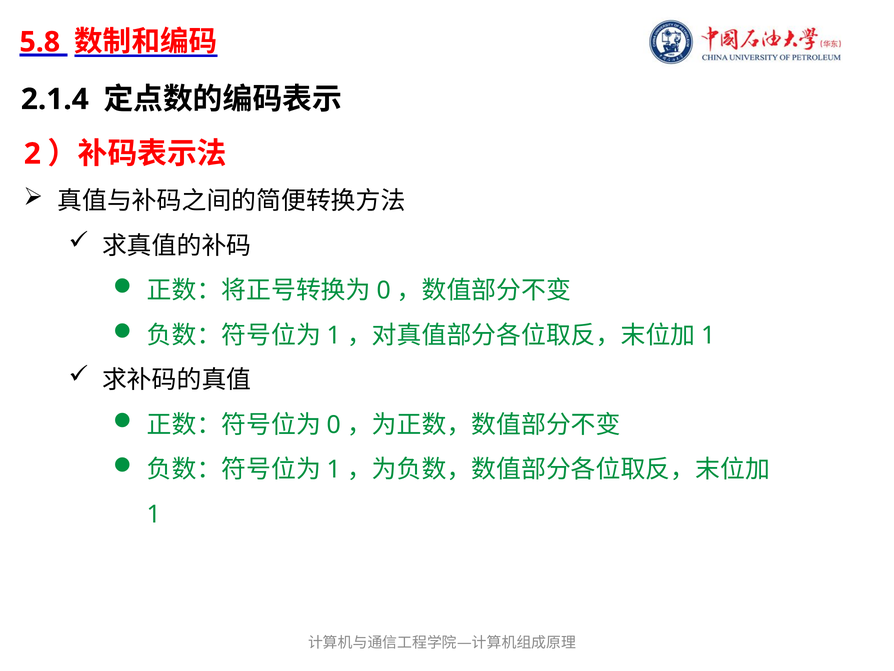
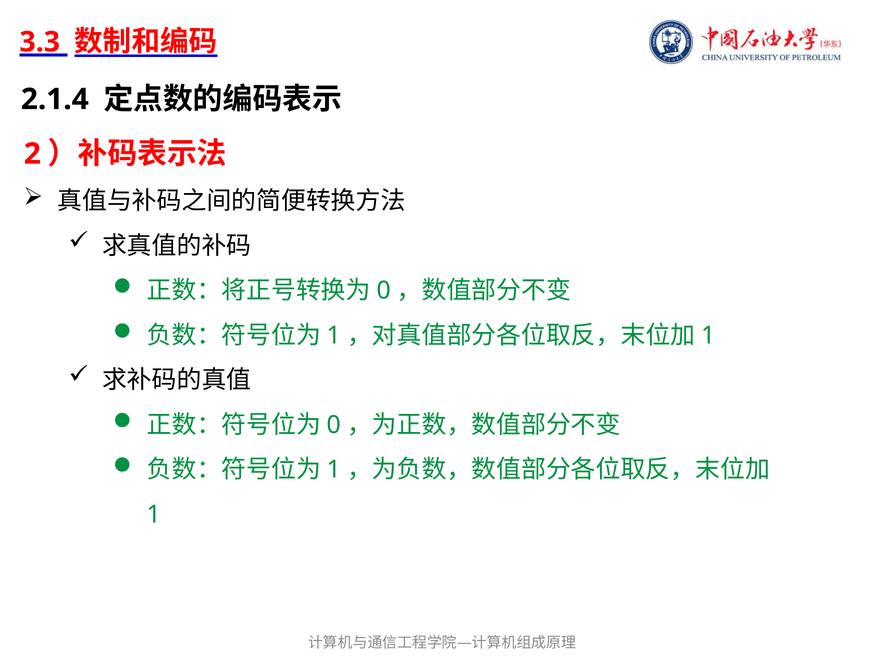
5.8: 5.8 -> 3.3 (40, 42)
